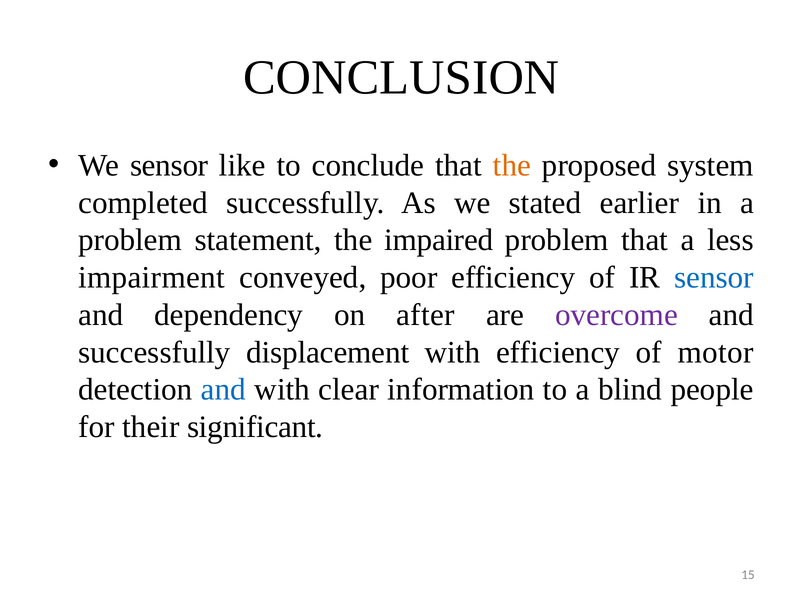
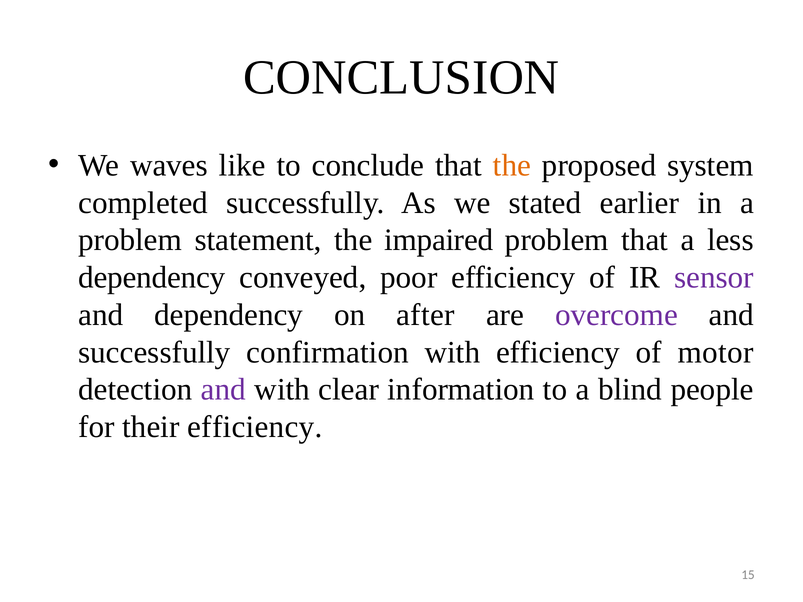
We sensor: sensor -> waves (169, 165)
impairment: impairment -> dependency (152, 278)
sensor colour: blue -> purple (714, 278)
displacement: displacement -> confirmation (328, 352)
and colour: blue -> purple (223, 390)
their significant: significant -> efficiency (255, 427)
